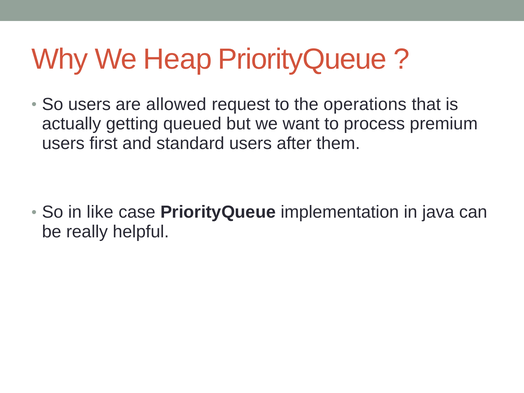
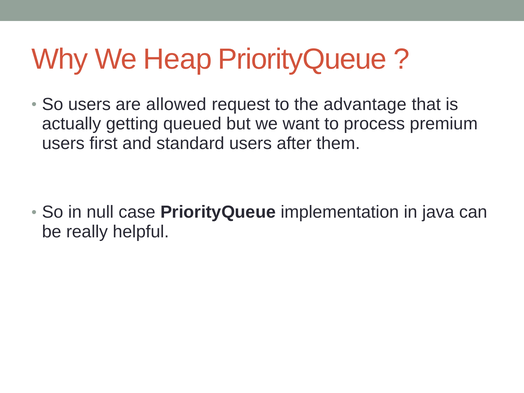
operations: operations -> advantage (365, 104)
like: like -> null (100, 212)
